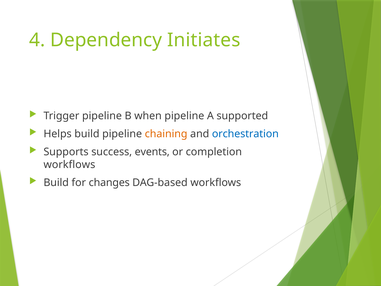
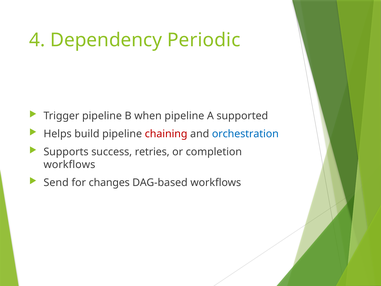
Initiates: Initiates -> Periodic (204, 40)
chaining colour: orange -> red (166, 134)
events: events -> retries (152, 152)
Build: Build -> Send (56, 182)
